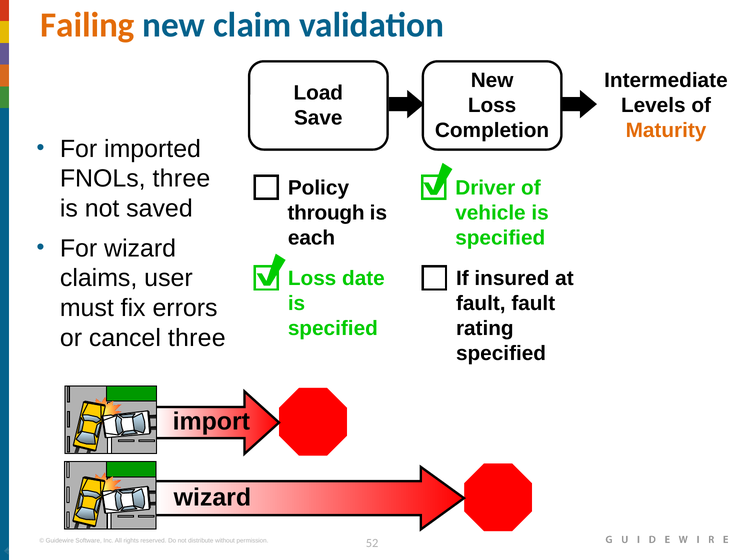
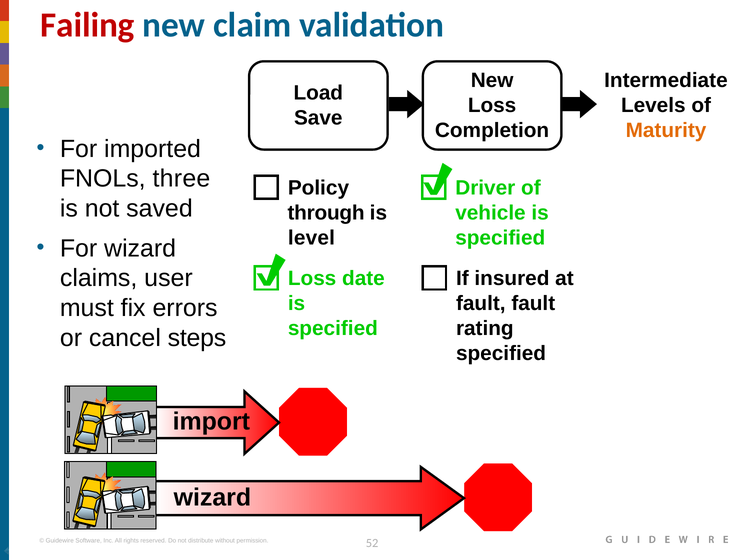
Failing colour: orange -> red (88, 25)
each: each -> level (311, 238)
cancel three: three -> steps (197, 338)
